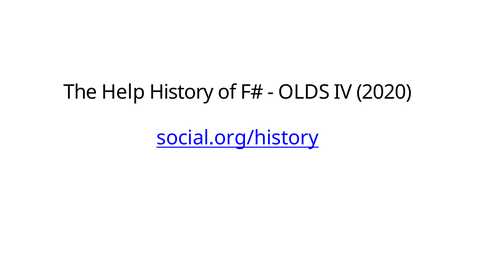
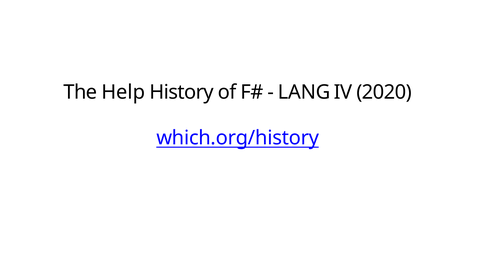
OLDS: OLDS -> LANG (304, 92)
social.org/history: social.org/history -> which.org/history (238, 138)
